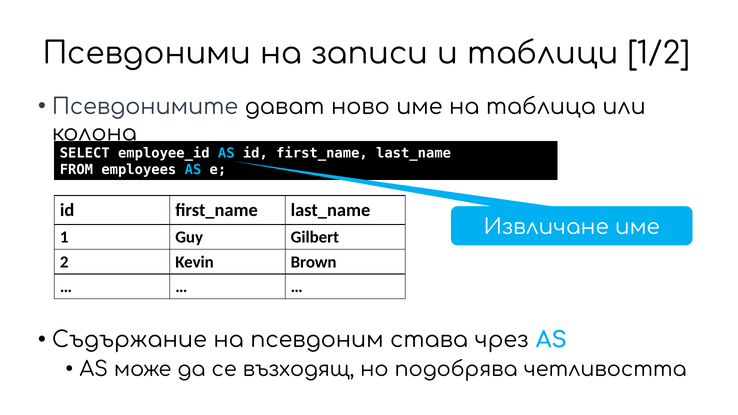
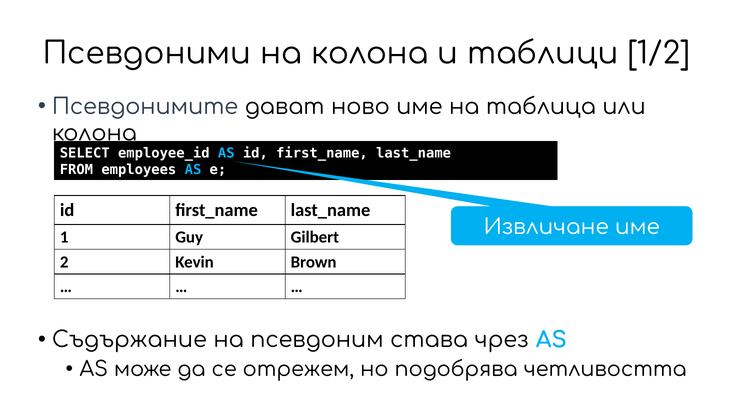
на записи: записи -> колона (370, 54)
възходящ: възходящ -> отрежем (298, 370)
